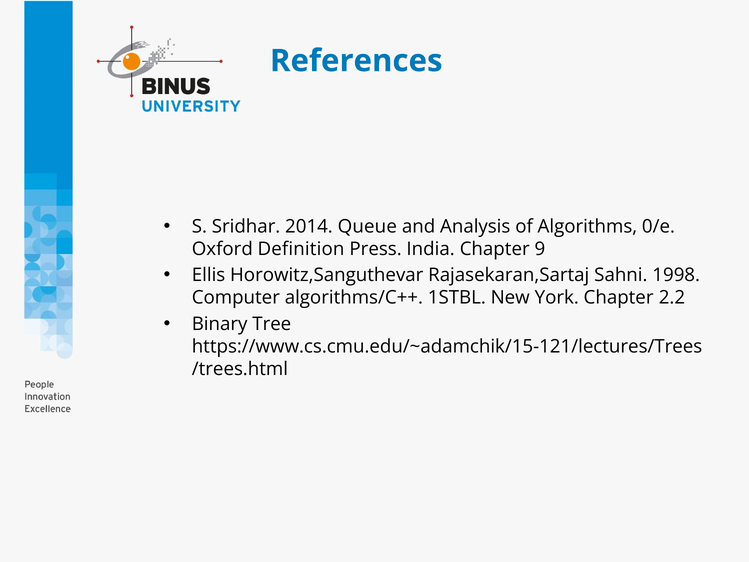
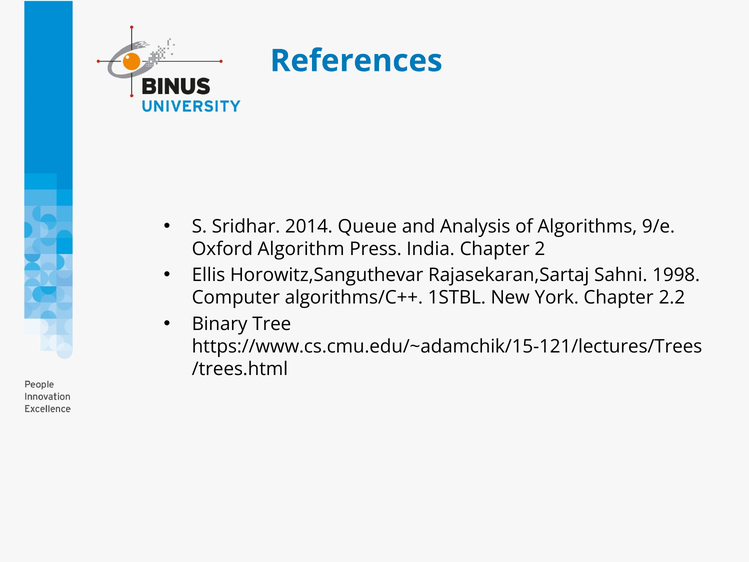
0/e: 0/e -> 9/e (658, 226)
Definition: Definition -> Algorithm (301, 249)
9: 9 -> 2 (540, 249)
